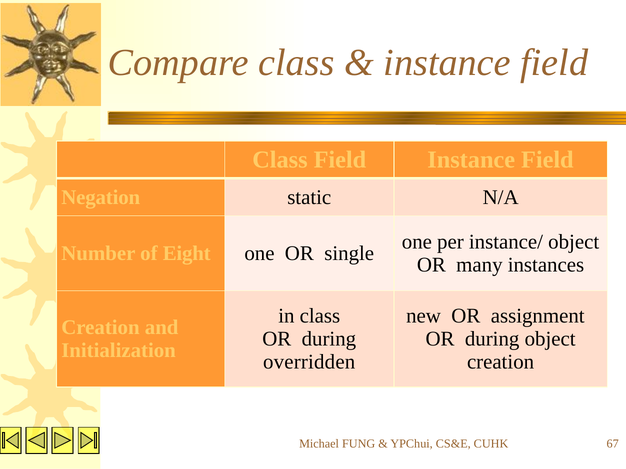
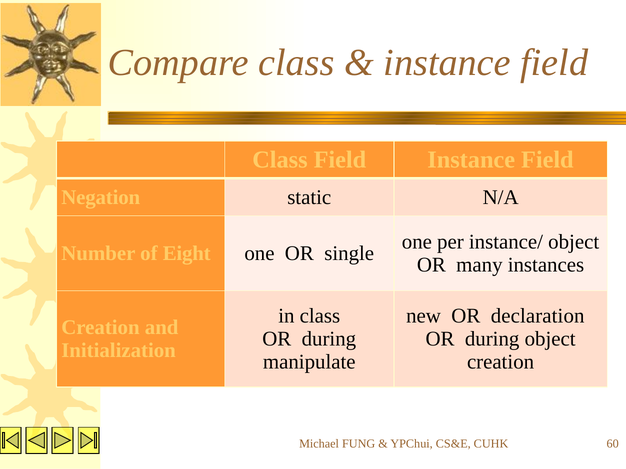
assignment: assignment -> declaration (538, 316)
overridden: overridden -> manipulate (309, 362)
67: 67 -> 60 (613, 444)
